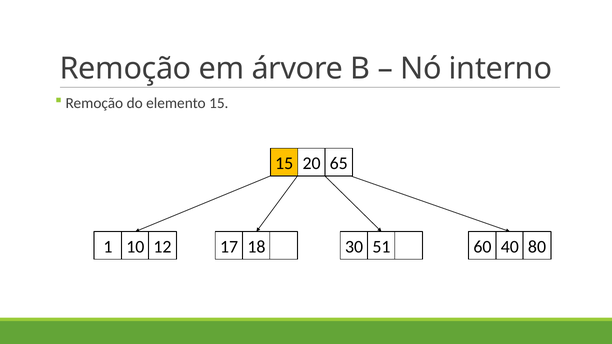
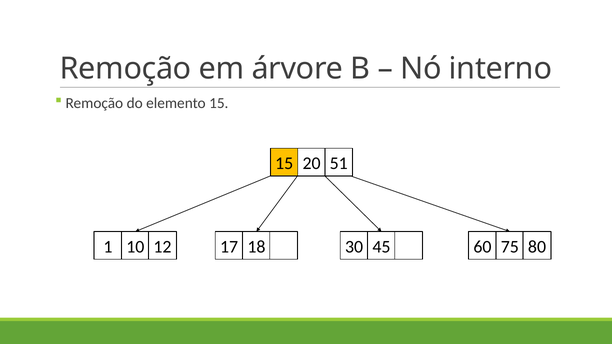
65: 65 -> 51 (339, 163)
51: 51 -> 45 (381, 247)
40: 40 -> 75 (510, 247)
